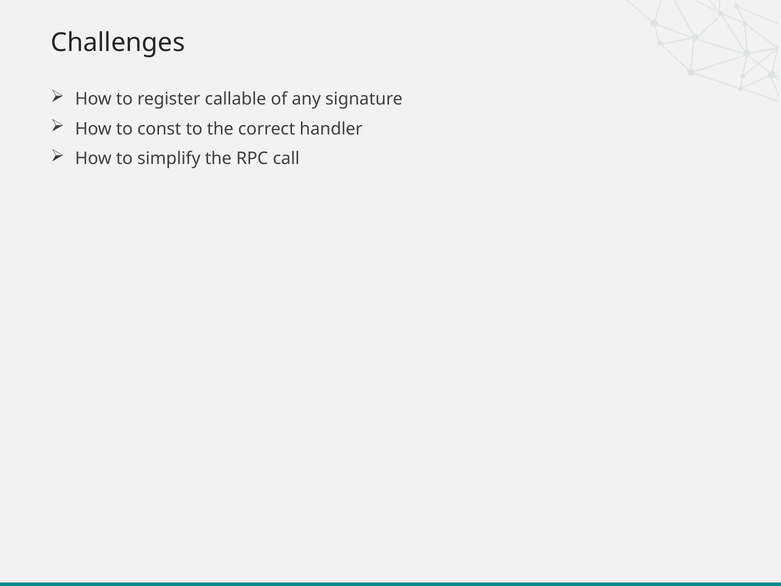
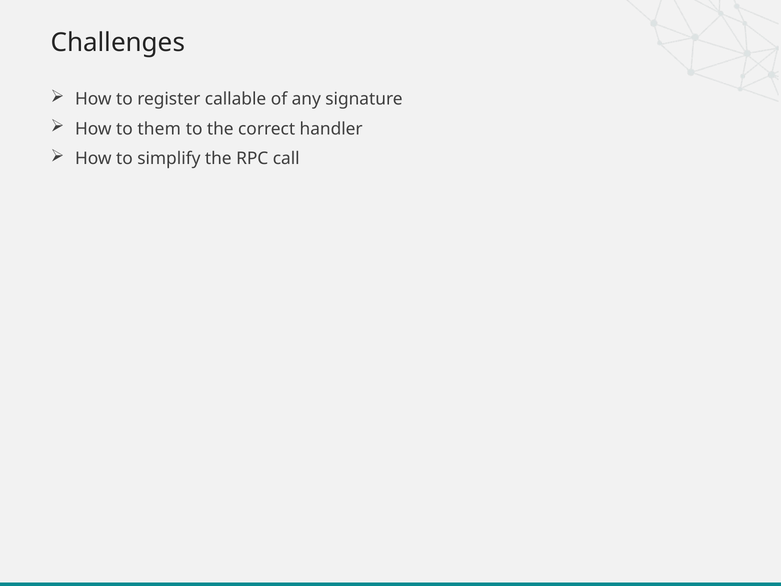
const: const -> them (159, 129)
